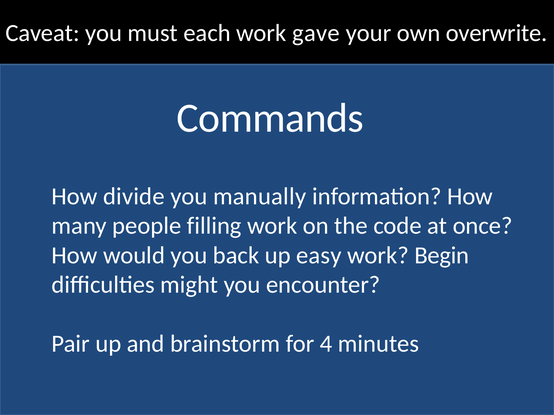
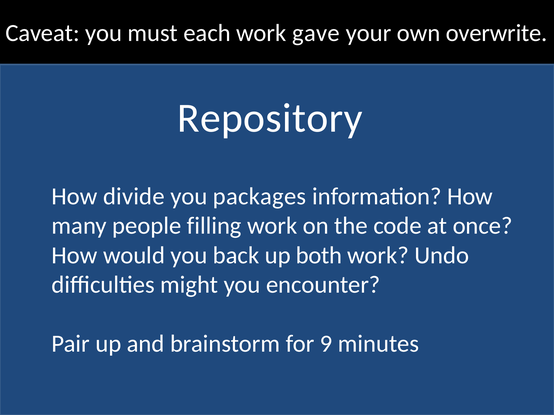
Commands: Commands -> Repository (270, 118)
manually: manually -> packages (260, 197)
easy: easy -> both (319, 256)
Begin: Begin -> Undo (442, 256)
4: 4 -> 9 (326, 344)
